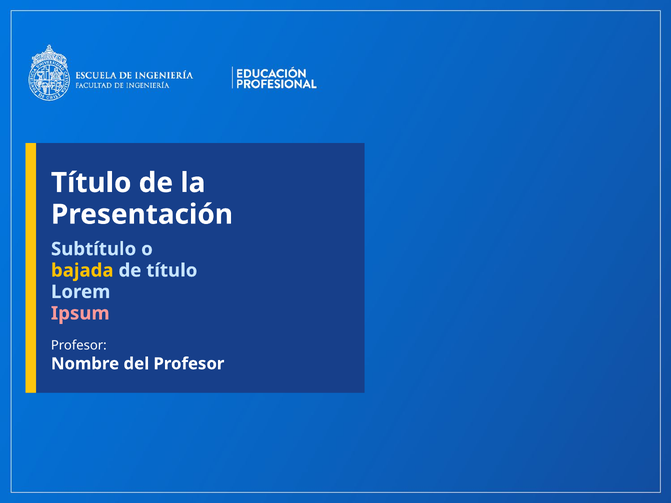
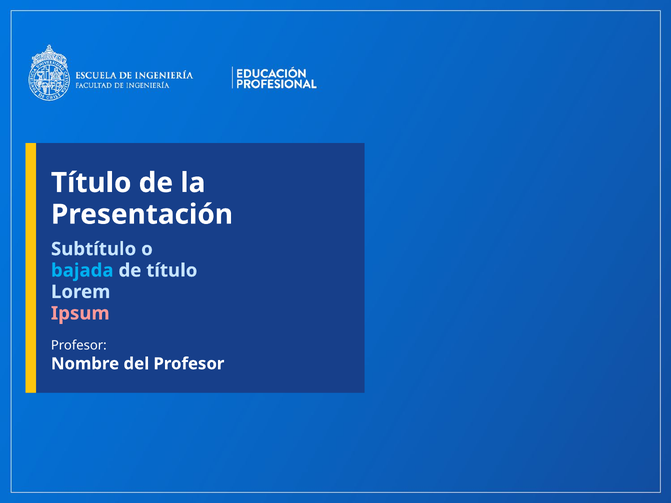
bajada colour: yellow -> light blue (82, 271)
